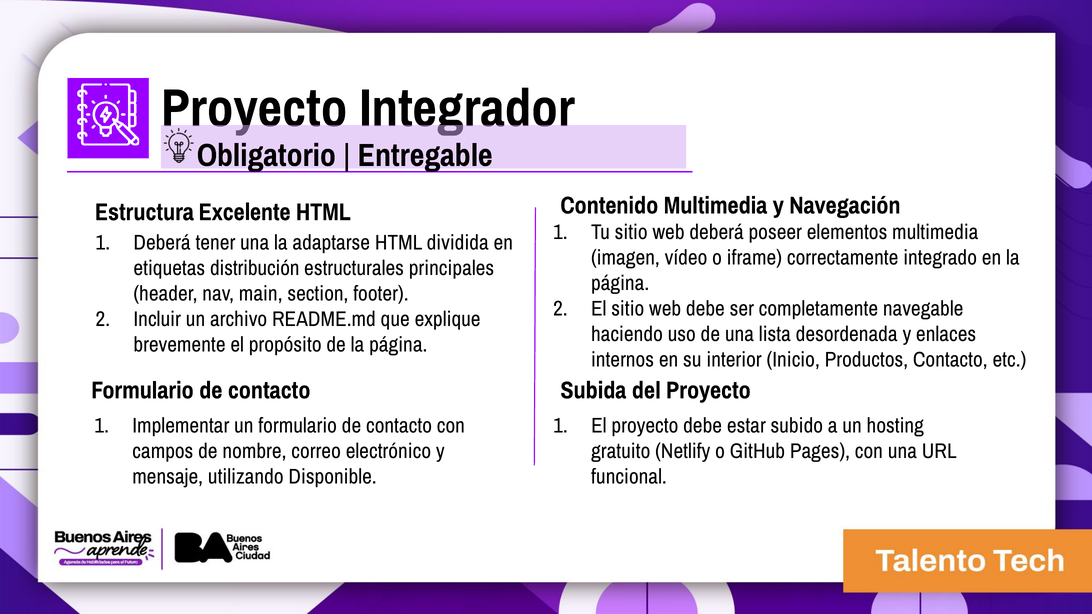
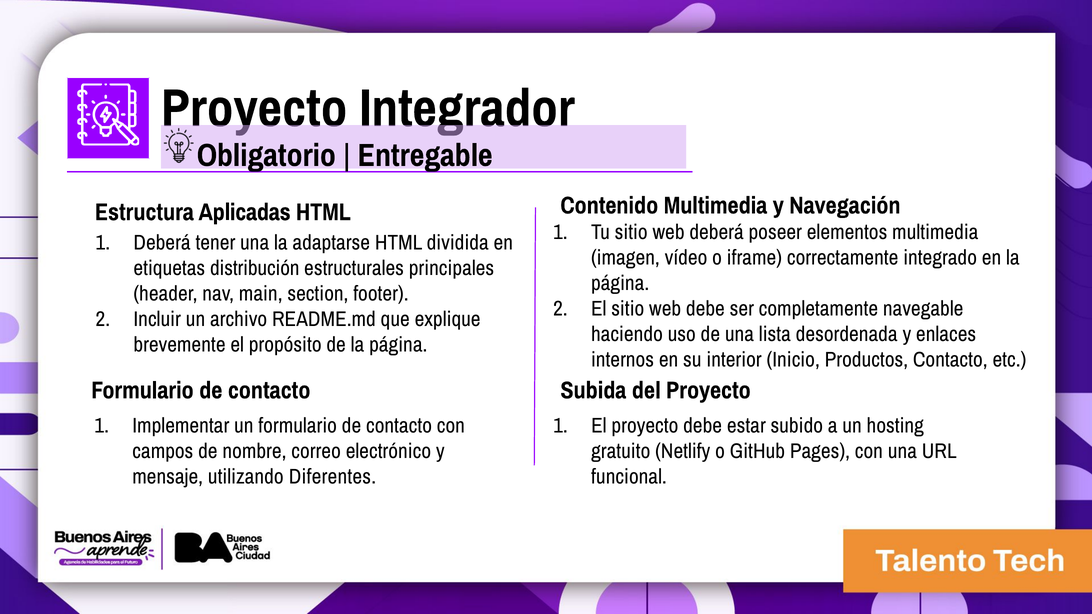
Excelente: Excelente -> Aplicadas (245, 212)
Disponible: Disponible -> Diferentes (332, 477)
